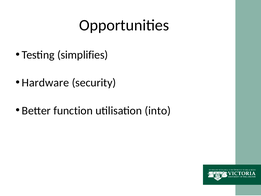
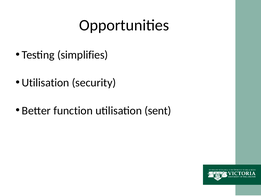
Hardware: Hardware -> Utilisation (46, 83)
into: into -> sent (158, 110)
